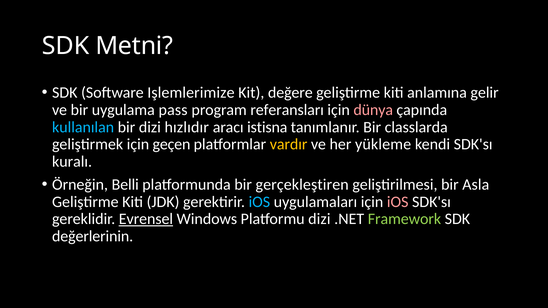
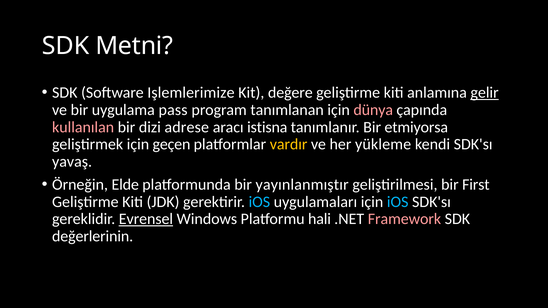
gelir underline: none -> present (485, 93)
referansları: referansları -> tanımlanan (287, 110)
kullanılan colour: light blue -> pink (83, 127)
hızlıdır: hızlıdır -> adrese (187, 127)
classlarda: classlarda -> etmiyorsa (416, 127)
kuralı: kuralı -> yavaş (72, 162)
Belli: Belli -> Elde (125, 185)
gerçekleştiren: gerçekleştiren -> yayınlanmıştır (302, 185)
Asla: Asla -> First (476, 185)
iOS colour: pink -> light blue (398, 202)
Platformu dizi: dizi -> hali (320, 219)
Framework colour: light green -> pink (404, 219)
